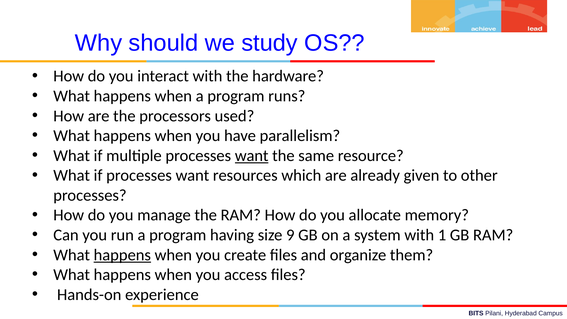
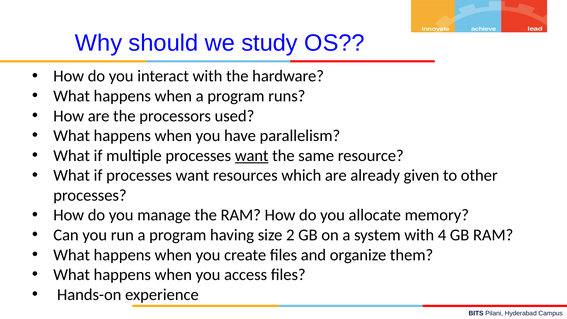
9: 9 -> 2 (290, 235)
1: 1 -> 4 (442, 235)
happens underline: present -> none (122, 255)
